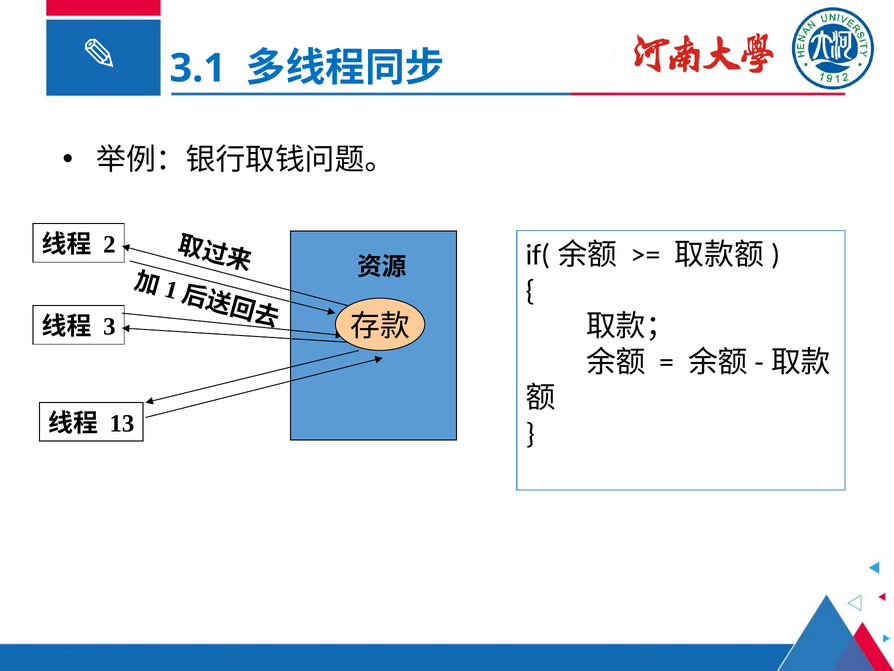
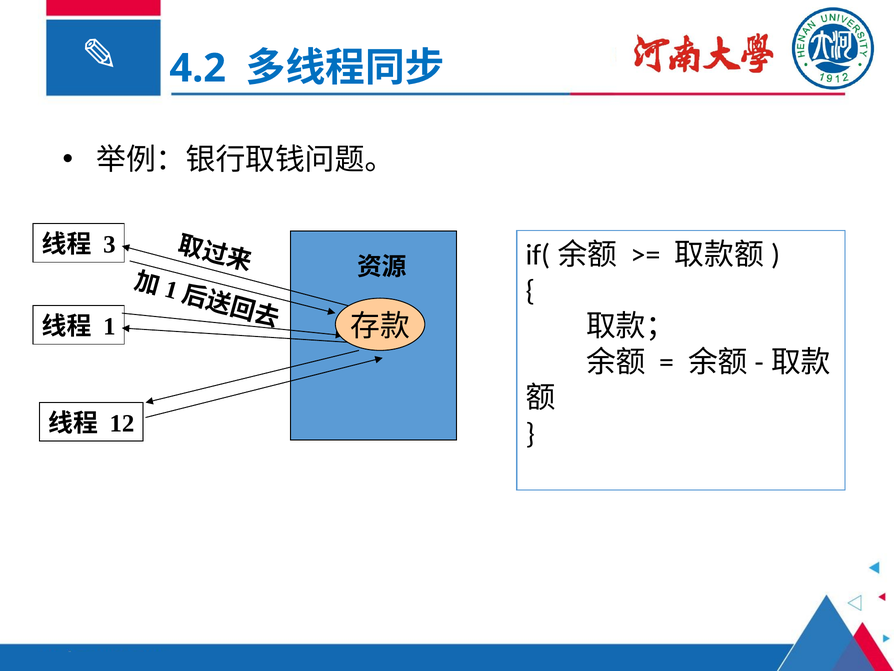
3.1: 3.1 -> 4.2 (198, 68)
2: 2 -> 3 (109, 245)
3: 3 -> 1 (109, 326)
13: 13 -> 12 (122, 423)
